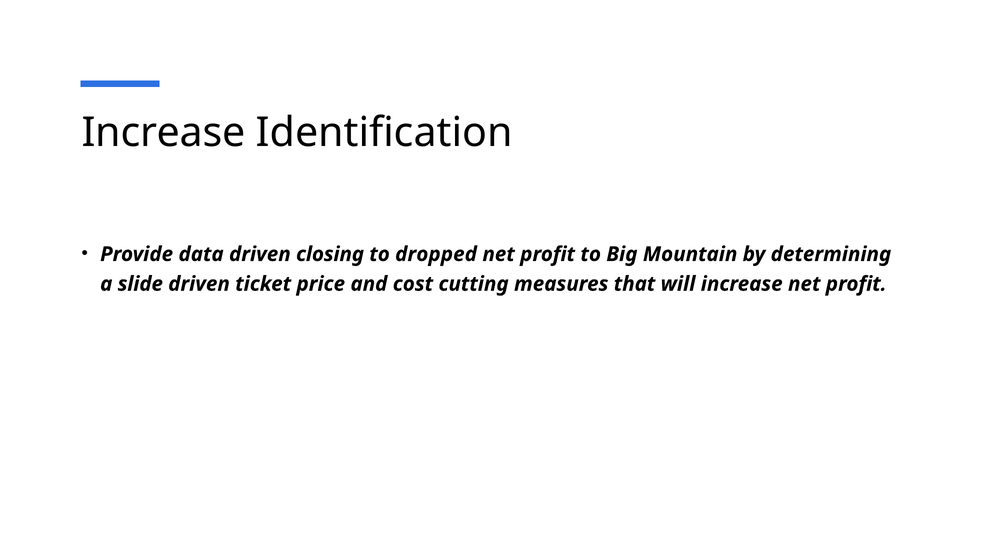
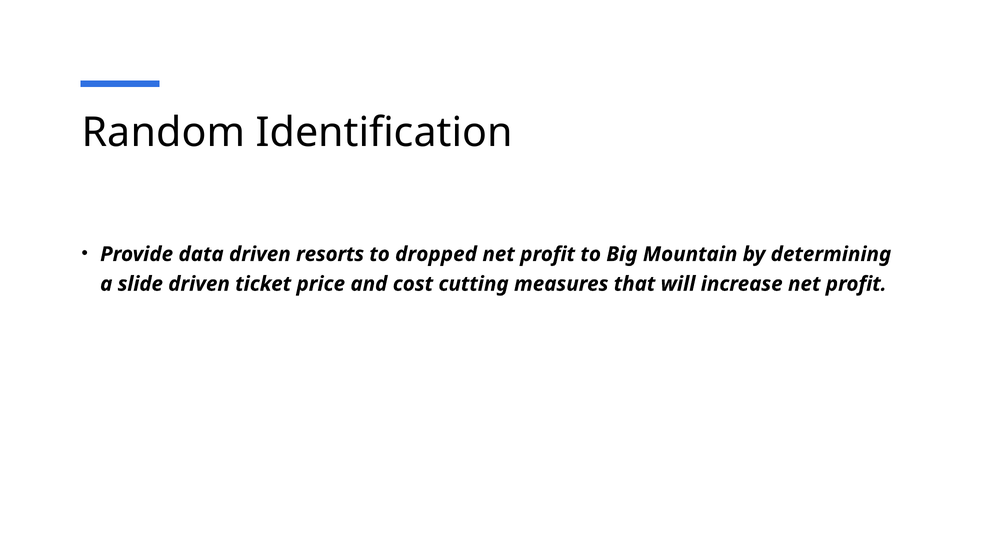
Increase: Increase -> Random (163, 132)
closing: closing -> resorts (330, 254)
